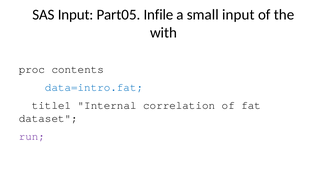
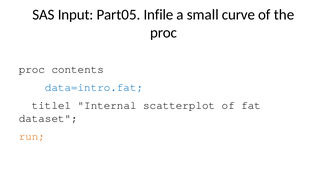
small input: input -> curve (238, 15)
with: with -> proc (164, 33)
correlation: correlation -> scatterplot (179, 105)
run colour: purple -> orange (32, 136)
